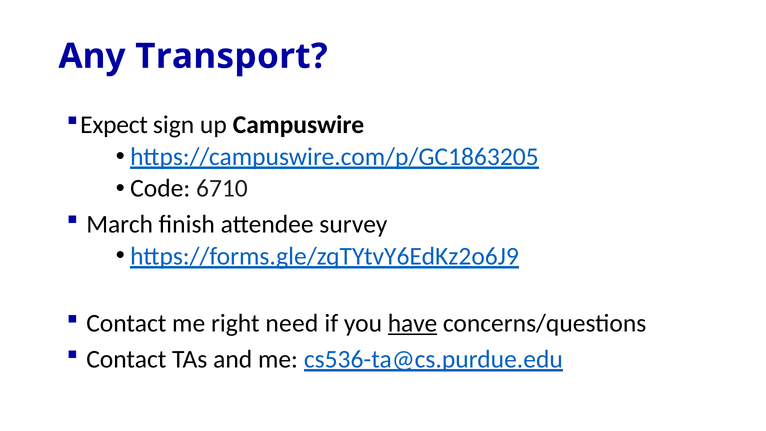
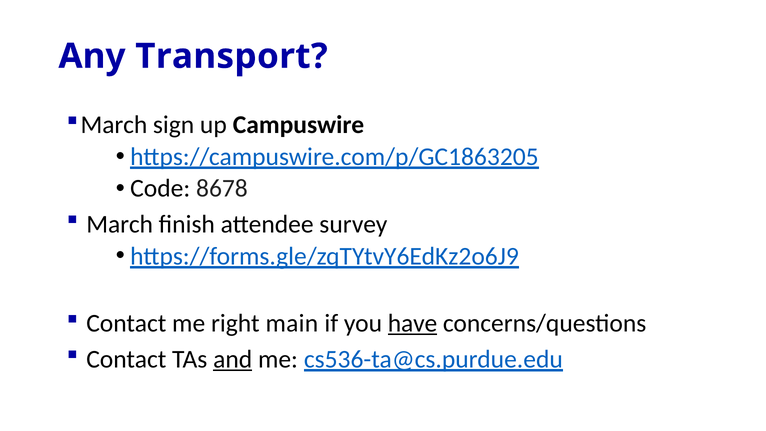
Expect: Expect -> March (114, 125)
6710: 6710 -> 8678 (222, 188)
need: need -> main (292, 323)
and underline: none -> present (233, 359)
